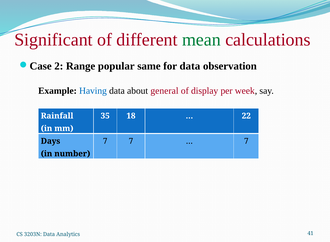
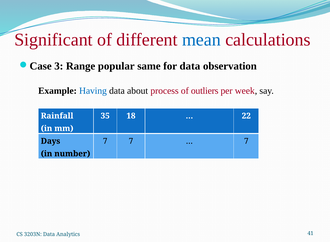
mean colour: green -> blue (201, 40)
2: 2 -> 3 (59, 66)
general: general -> process (165, 91)
display: display -> outliers (205, 91)
